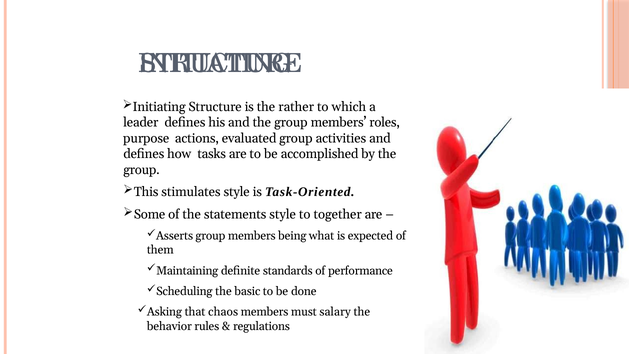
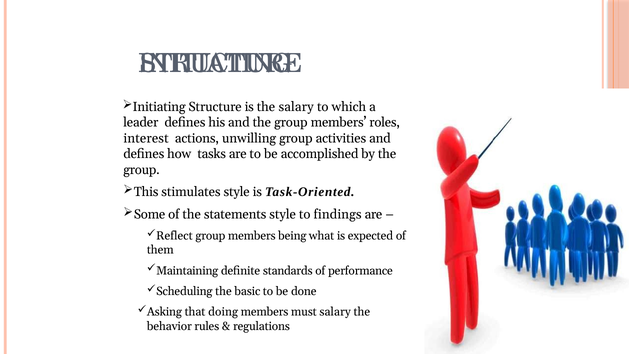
the rather: rather -> salary (296, 107)
purpose: purpose -> interest (146, 138)
evaluated: evaluated -> unwilling (249, 138)
together: together -> findings (338, 214)
Asserts: Asserts -> Reflect (174, 236)
chaos: chaos -> doing (223, 312)
